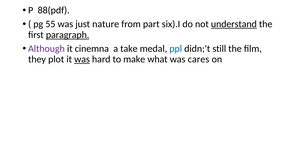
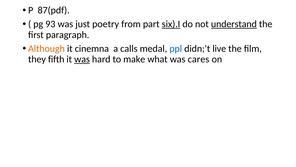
88(pdf: 88(pdf -> 87(pdf (54, 10)
55: 55 -> 93 (50, 24)
nature: nature -> poetry (106, 24)
six).I underline: none -> present (171, 24)
paragraph underline: present -> none (68, 35)
Although colour: purple -> orange (46, 48)
take: take -> calls (129, 48)
still: still -> live (219, 48)
plot: plot -> fifth (56, 59)
